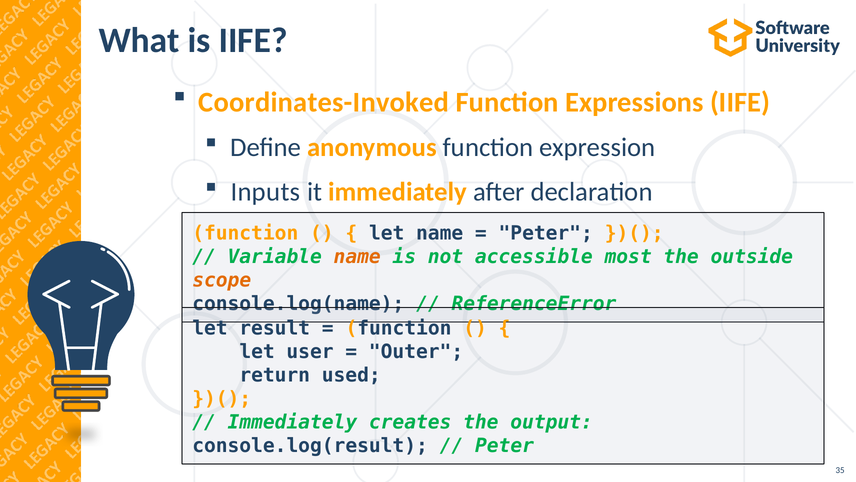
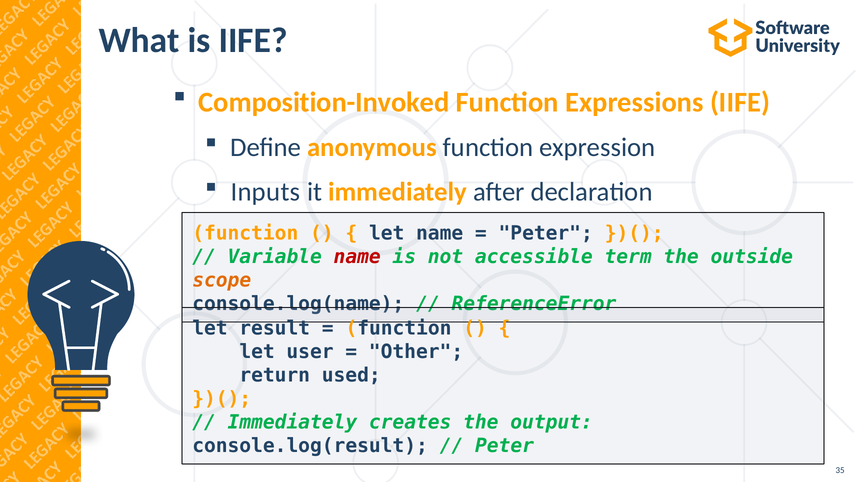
Coordinates-Invoked: Coordinates-Invoked -> Composition-Invoked (324, 102)
name colour: orange -> red (357, 257)
most: most -> term (628, 257)
Outer: Outer -> Other (416, 351)
